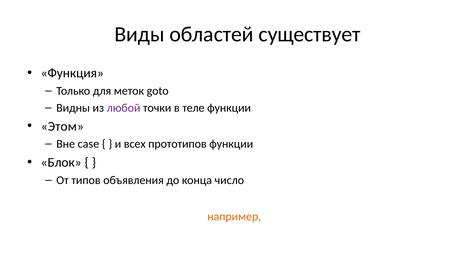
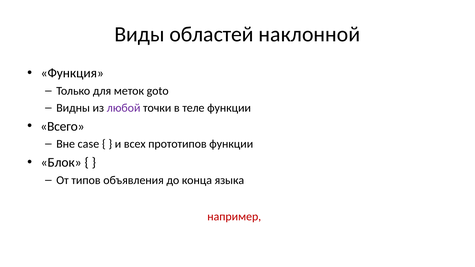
существует: существует -> наклонной (309, 34)
Этом: Этом -> Всего (62, 126)
число: число -> языка (229, 180)
например colour: orange -> red (234, 217)
